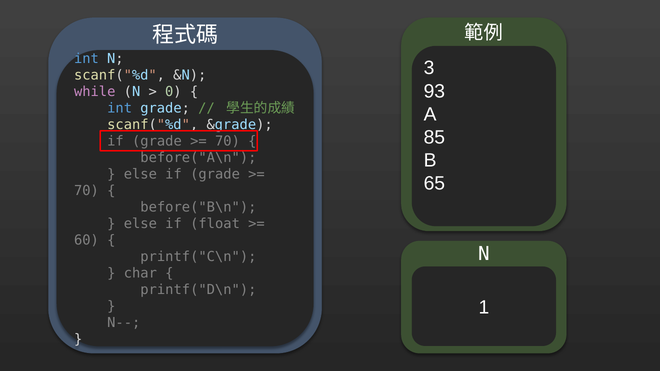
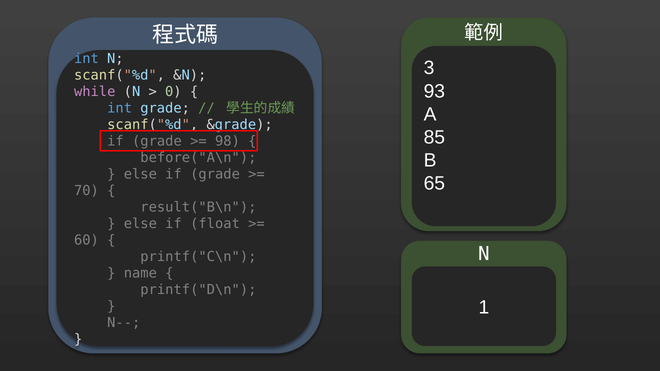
70: 70 -> 98 (227, 142)
before("B\n: before("B\n -> result("B\n (198, 208)
char: char -> name (140, 274)
